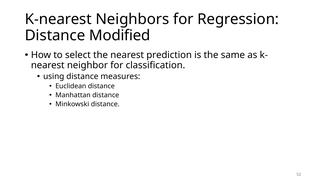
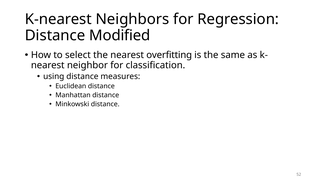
prediction: prediction -> overfitting (169, 55)
